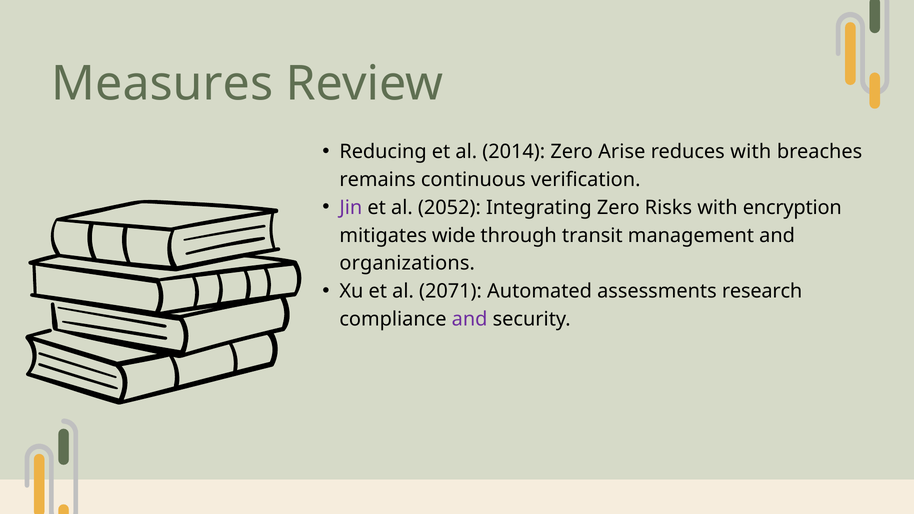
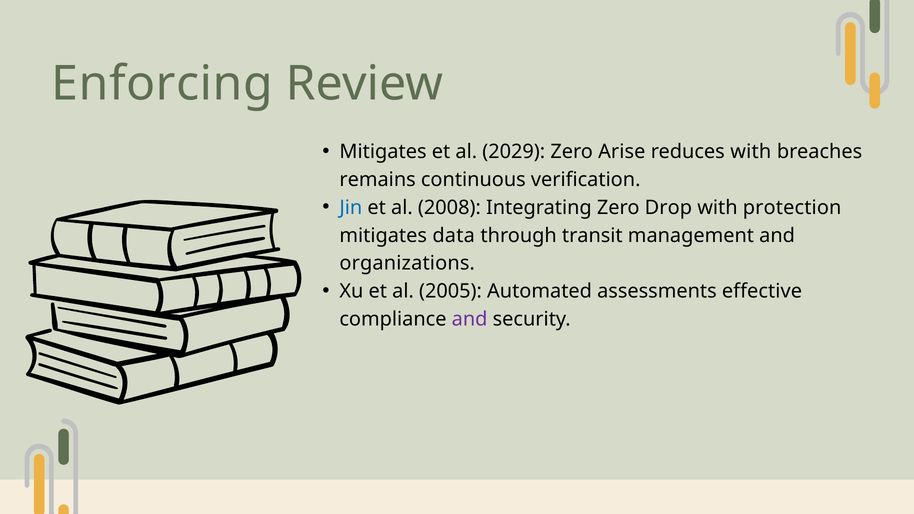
Measures: Measures -> Enforcing (162, 84)
Reducing: Reducing -> Mitigates (383, 152)
2014: 2014 -> 2029 (514, 152)
Jin colour: purple -> blue (351, 208)
2052: 2052 -> 2008 (449, 208)
Risks: Risks -> Drop (668, 208)
encryption: encryption -> protection (792, 208)
wide: wide -> data (454, 236)
2071: 2071 -> 2005 (450, 291)
research: research -> effective (762, 291)
